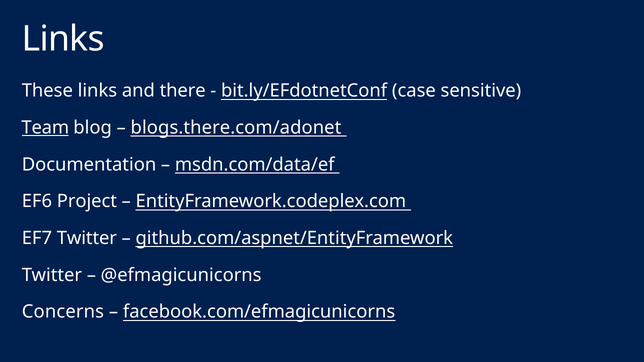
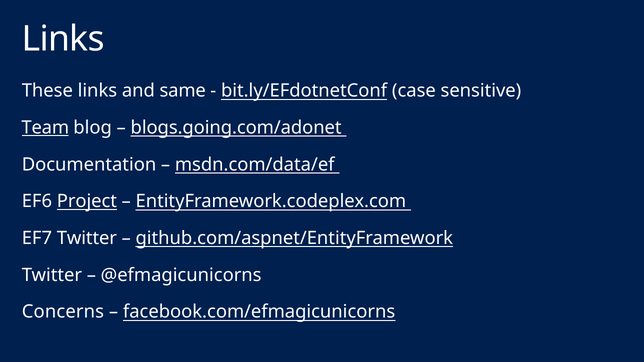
there: there -> same (183, 91)
blogs.there.com/adonet: blogs.there.com/adonet -> blogs.going.com/adonet (236, 128)
Project underline: none -> present (87, 201)
